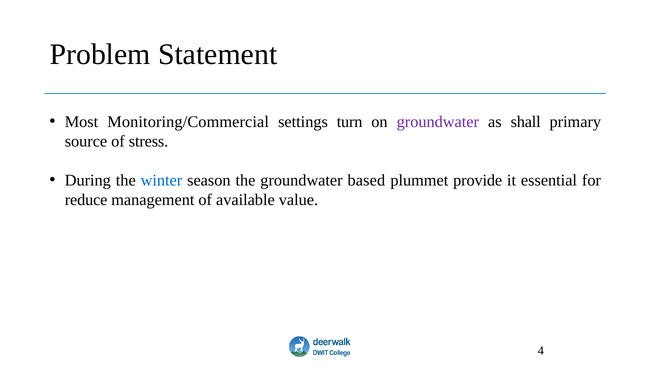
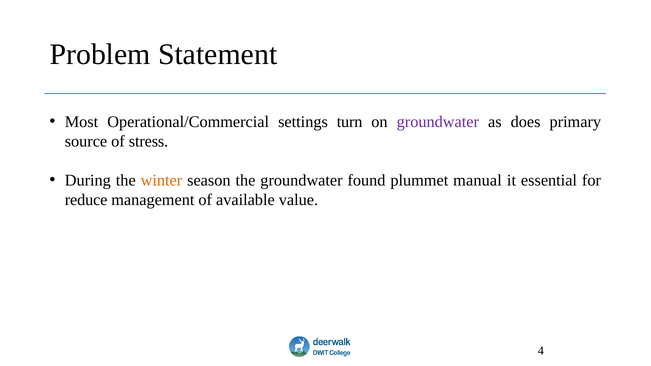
Monitoring/Commercial: Monitoring/Commercial -> Operational/Commercial (188, 122)
shall: shall -> does (526, 122)
winter colour: blue -> orange (161, 181)
based: based -> found (367, 181)
provide: provide -> manual (478, 181)
